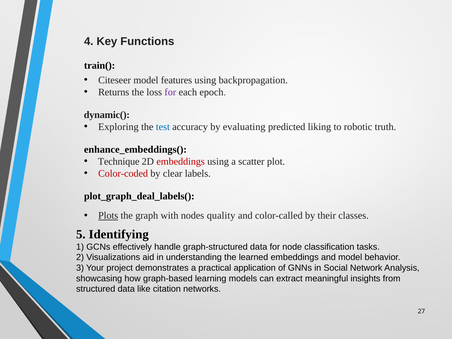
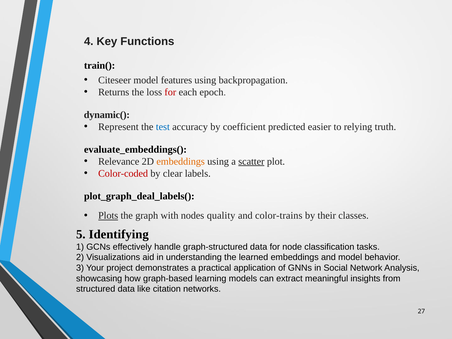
for colour: purple -> red (170, 92)
Exploring: Exploring -> Represent (118, 127)
evaluating: evaluating -> coefficient (244, 127)
liking: liking -> easier (319, 127)
robotic: robotic -> relying (358, 127)
enhance_embeddings(: enhance_embeddings( -> evaluate_embeddings( (135, 149)
Technique: Technique -> Relevance (119, 161)
embeddings colour: red -> orange (181, 161)
scatter underline: none -> present (251, 161)
color-called: color-called -> color-trains (279, 216)
